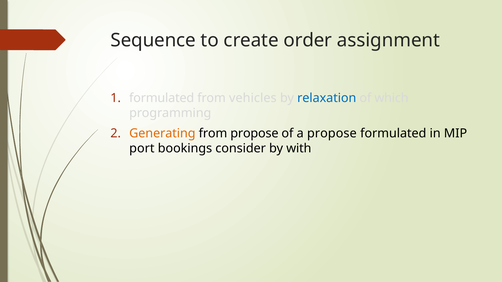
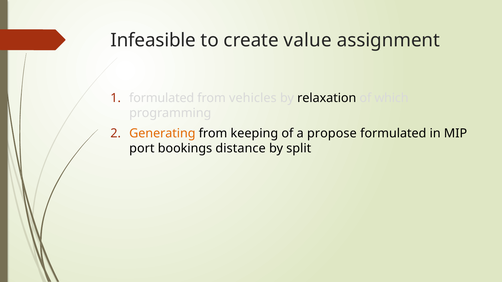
Sequence: Sequence -> Infeasible (153, 40)
order: order -> value (308, 40)
relaxation colour: blue -> black (327, 98)
from propose: propose -> keeping (254, 134)
consider: consider -> distance (241, 149)
with: with -> split (299, 149)
